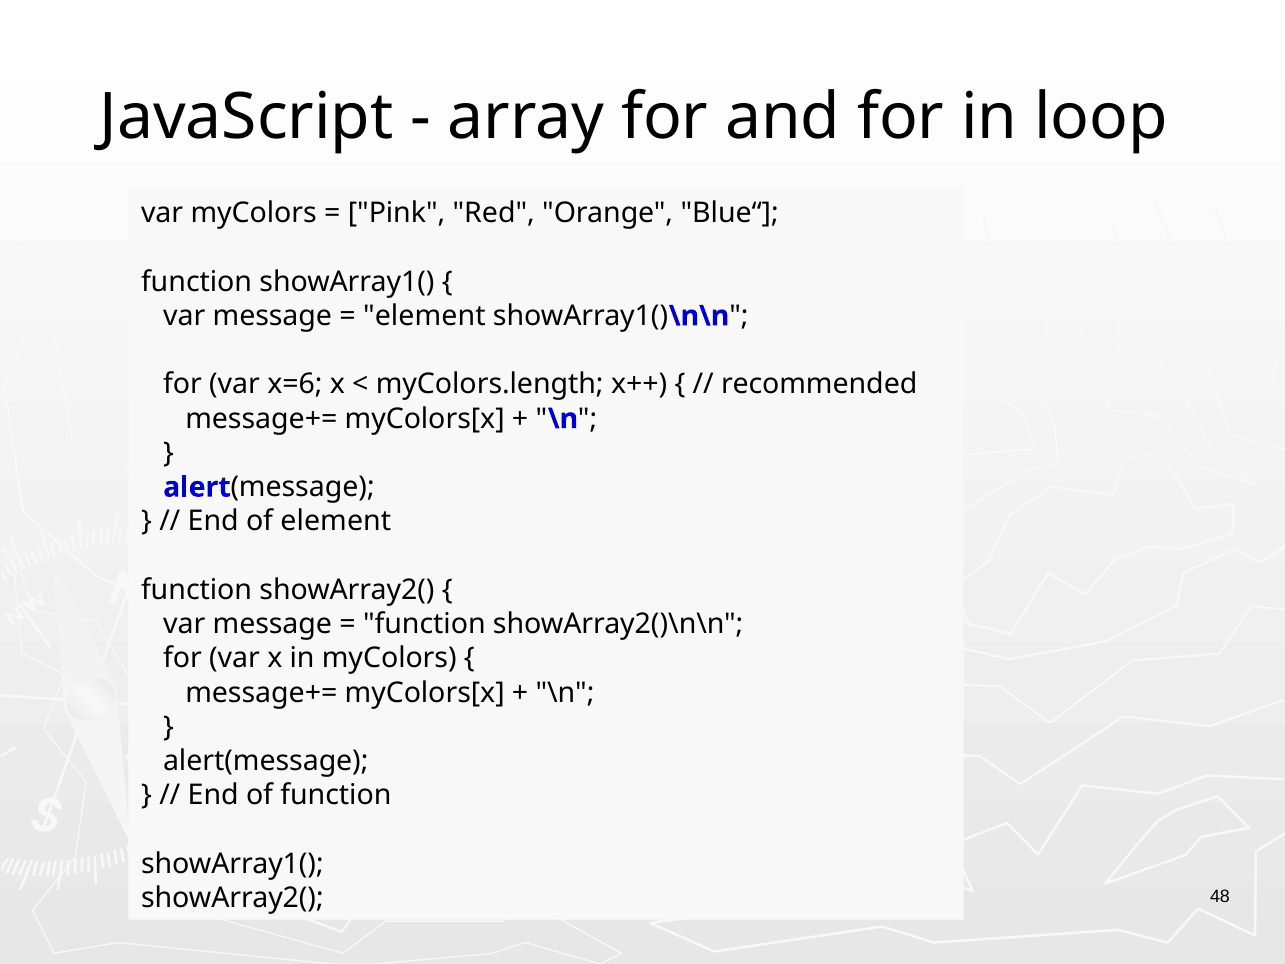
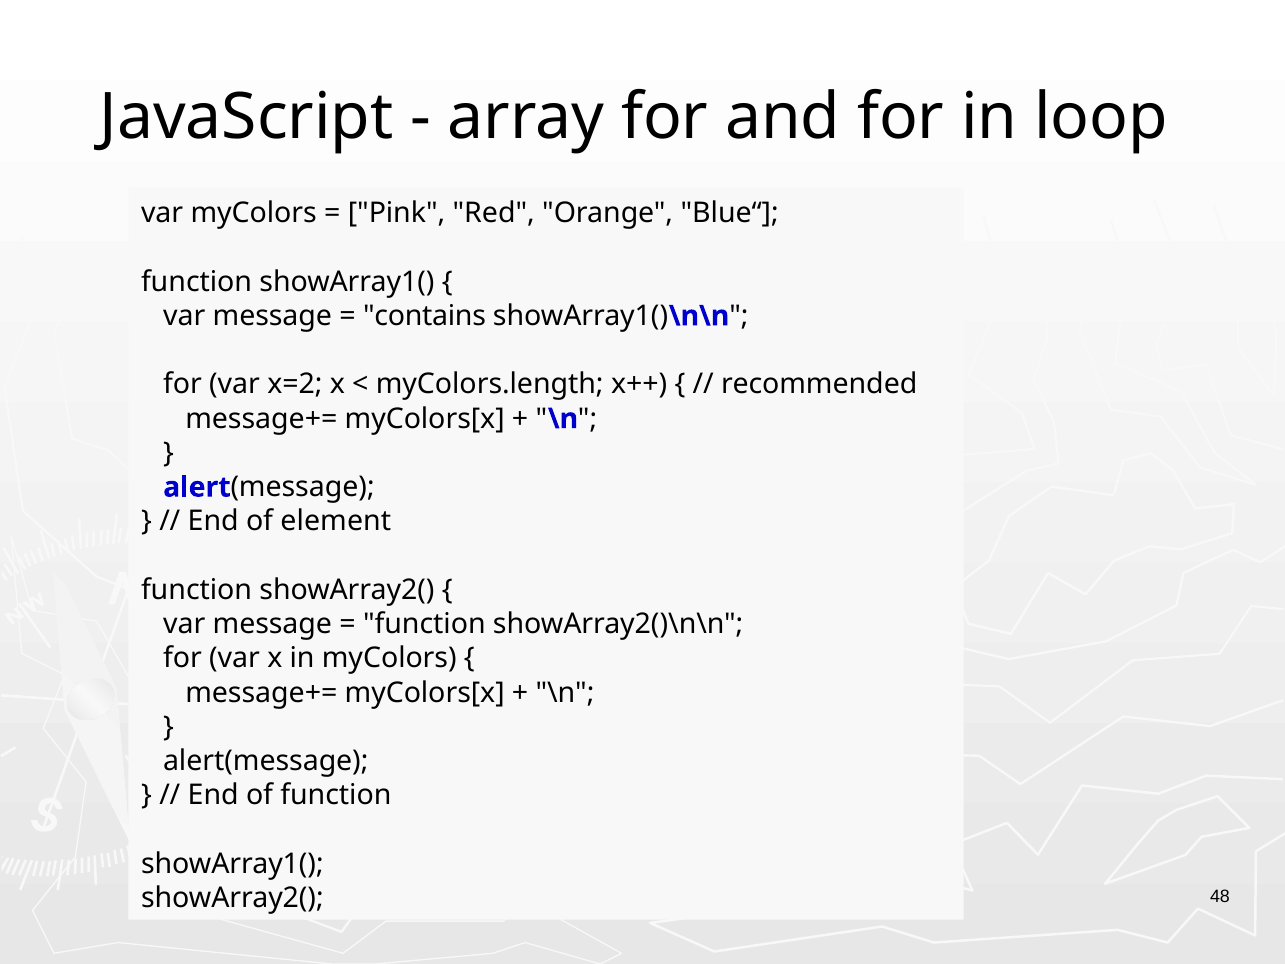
element: element -> contains (425, 316)
x=6: x=6 -> x=2 (295, 384)
